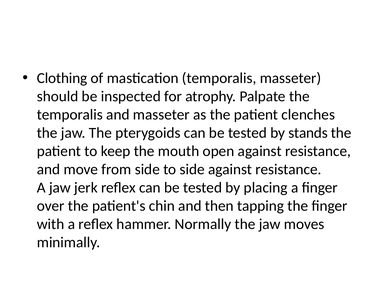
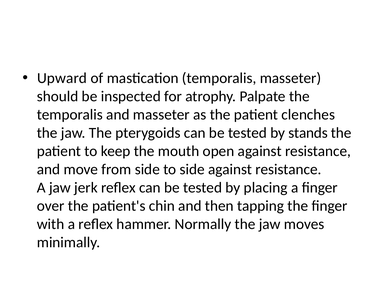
Clothing: Clothing -> Upward (62, 78)
